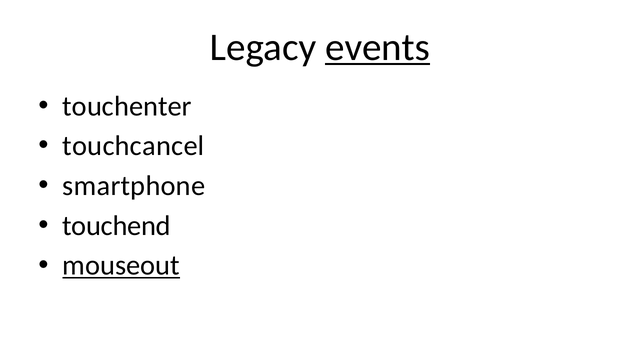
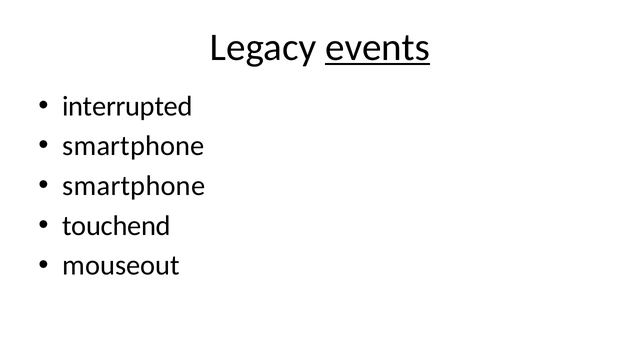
touchenter: touchenter -> interrupted (127, 106)
touchcancel: touchcancel -> smartphone (133, 146)
mouseout underline: present -> none (121, 266)
